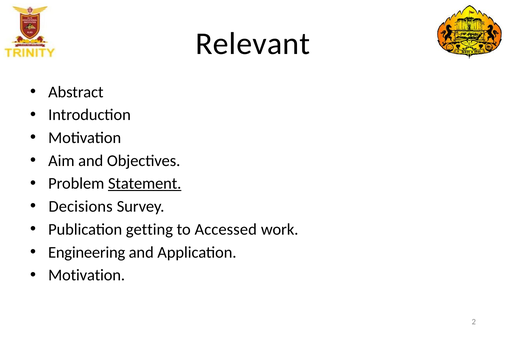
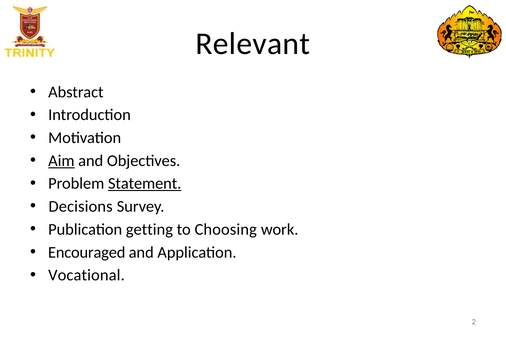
Aim underline: none -> present (61, 161)
Accessed: Accessed -> Choosing (226, 230)
Engineering: Engineering -> Encouraged (87, 253)
Motivation: Motivation -> Vocational (86, 275)
